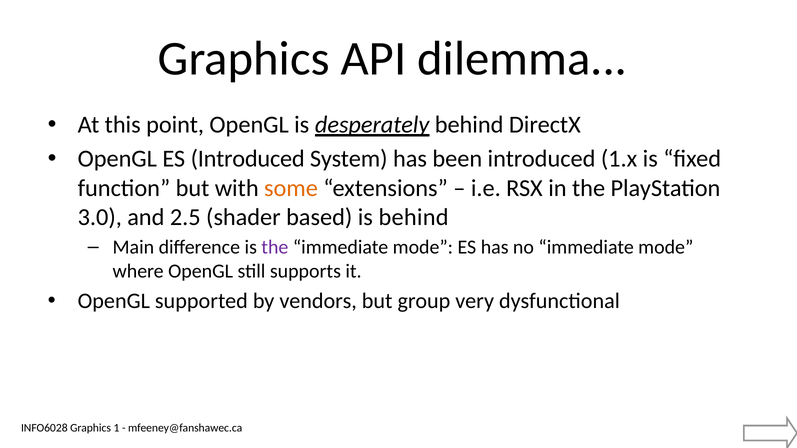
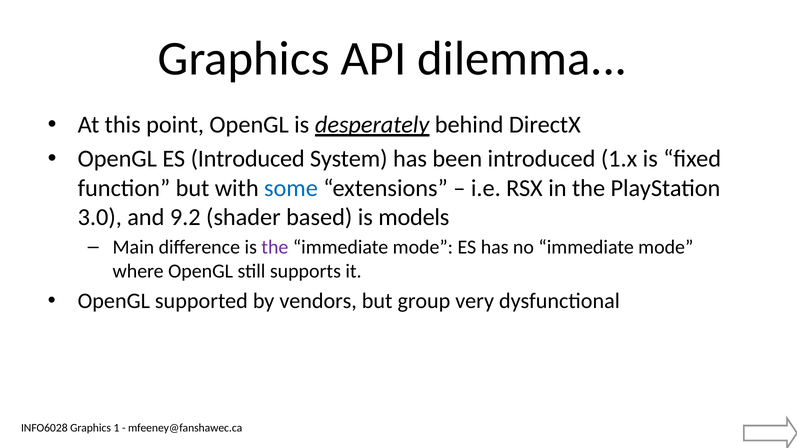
some colour: orange -> blue (291, 188)
2.5: 2.5 -> 9.2 (185, 217)
is behind: behind -> models (414, 217)
